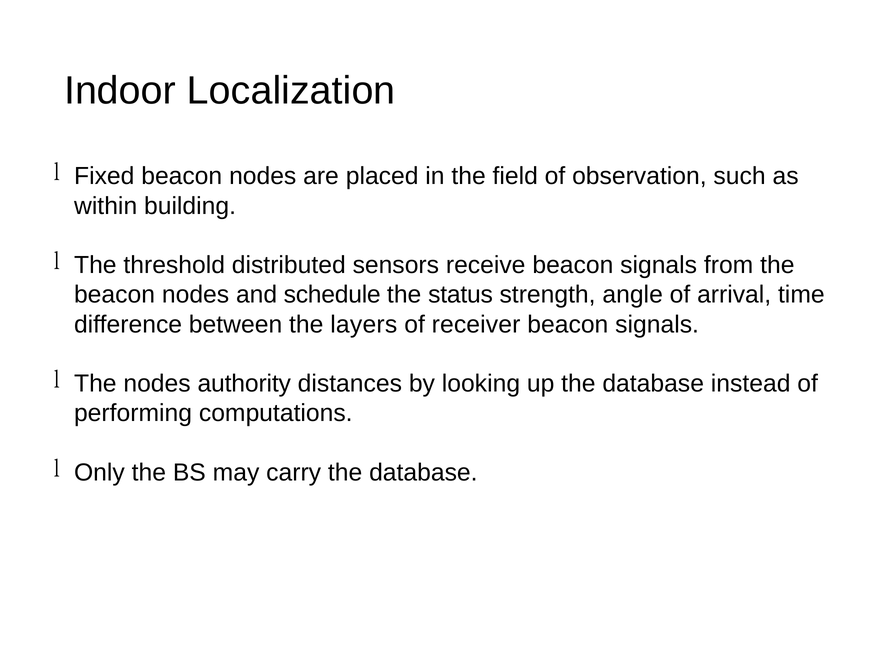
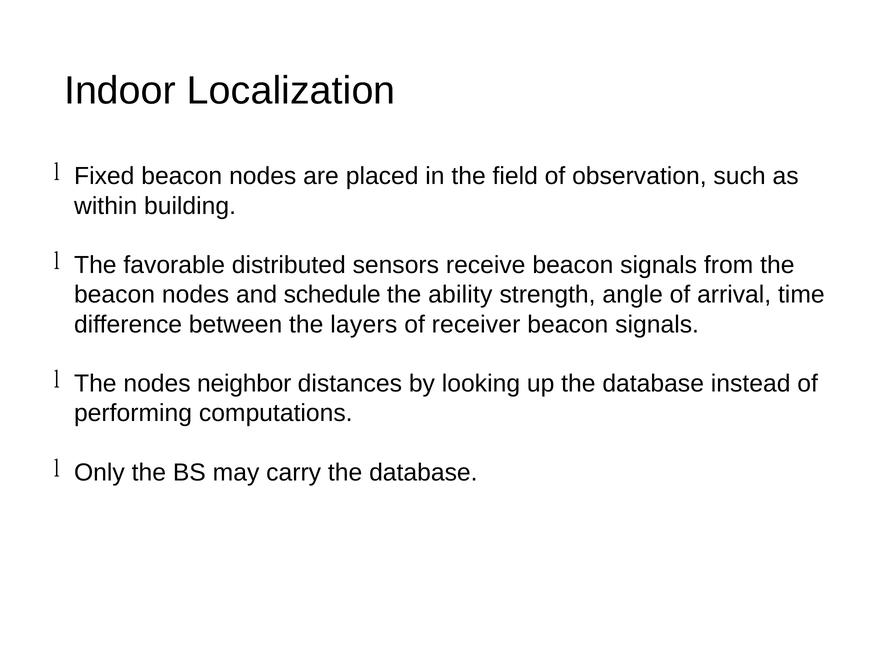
threshold: threshold -> favorable (174, 265)
status: status -> ability (460, 295)
authority: authority -> neighbor (244, 384)
